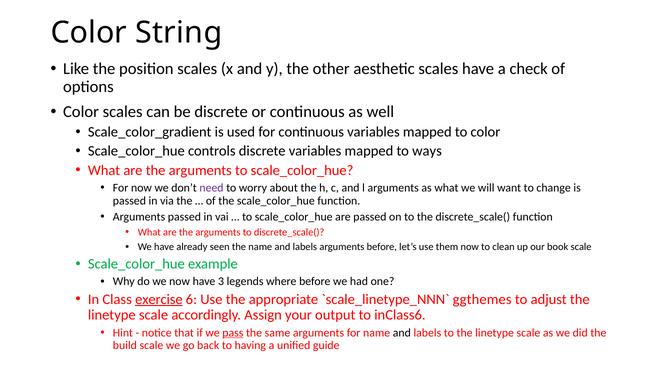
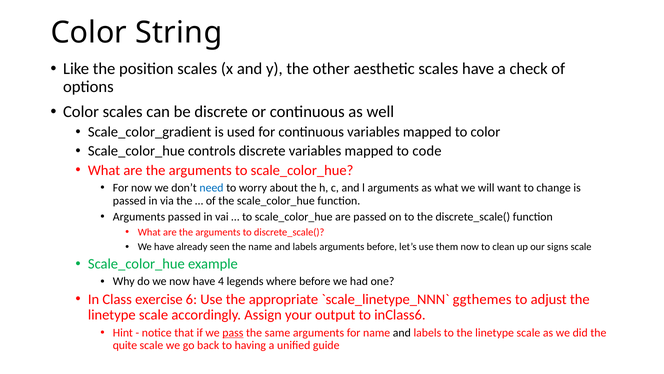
ways: ways -> code (427, 151)
need colour: purple -> blue (212, 188)
book: book -> signs (558, 247)
3: 3 -> 4 (221, 281)
exercise underline: present -> none (159, 299)
build: build -> quite (125, 345)
